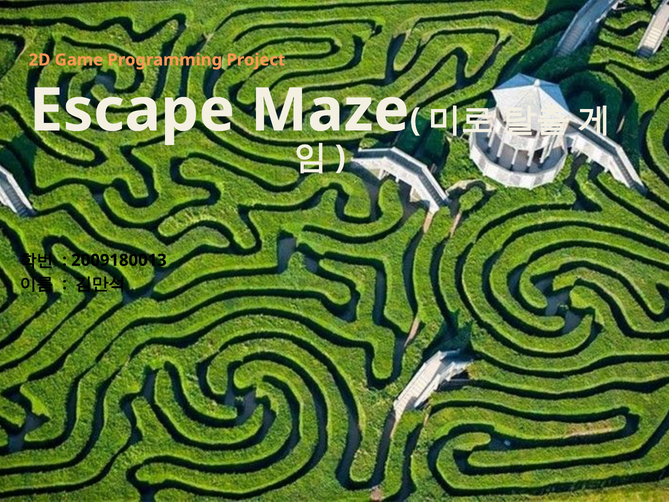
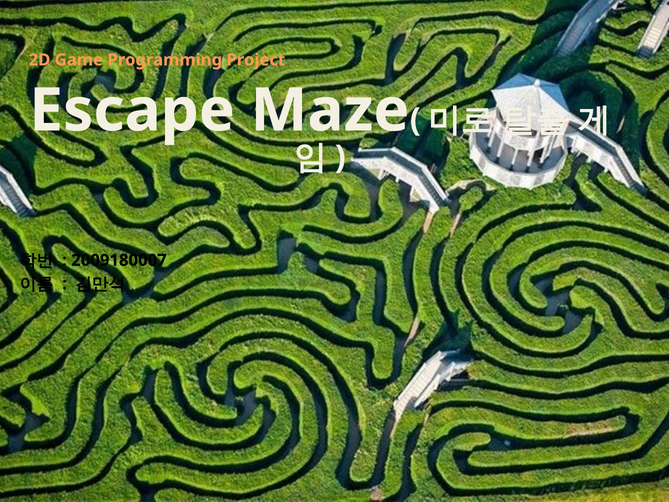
2009180013: 2009180013 -> 2009180007 (119, 260)
